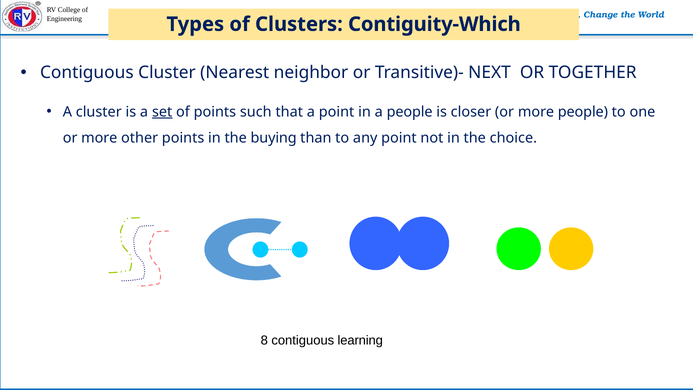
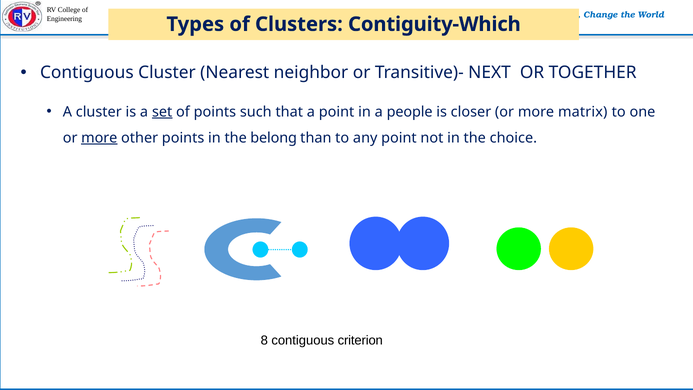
more people: people -> matrix (583, 112)
more underline: none -> present (99, 138)
buying: buying -> belong (274, 138)
learning: learning -> criterion (360, 340)
